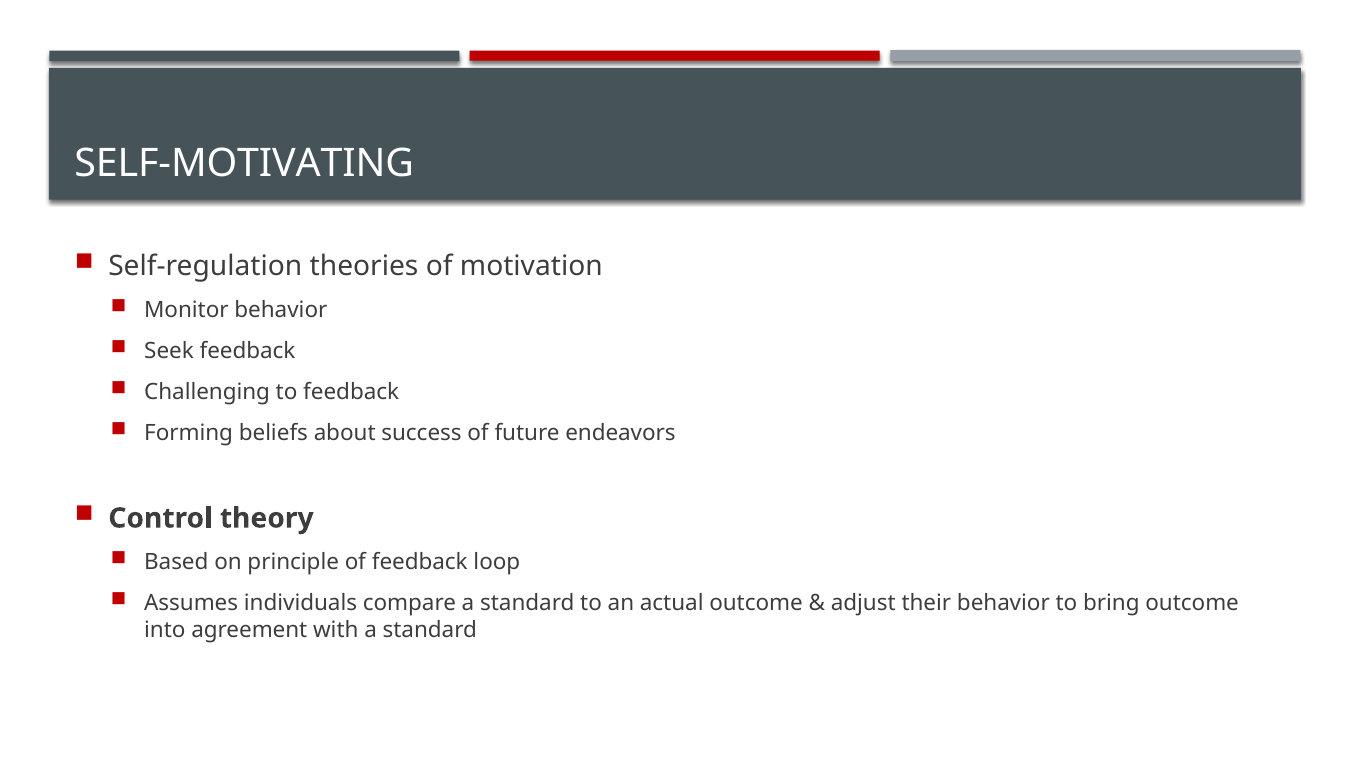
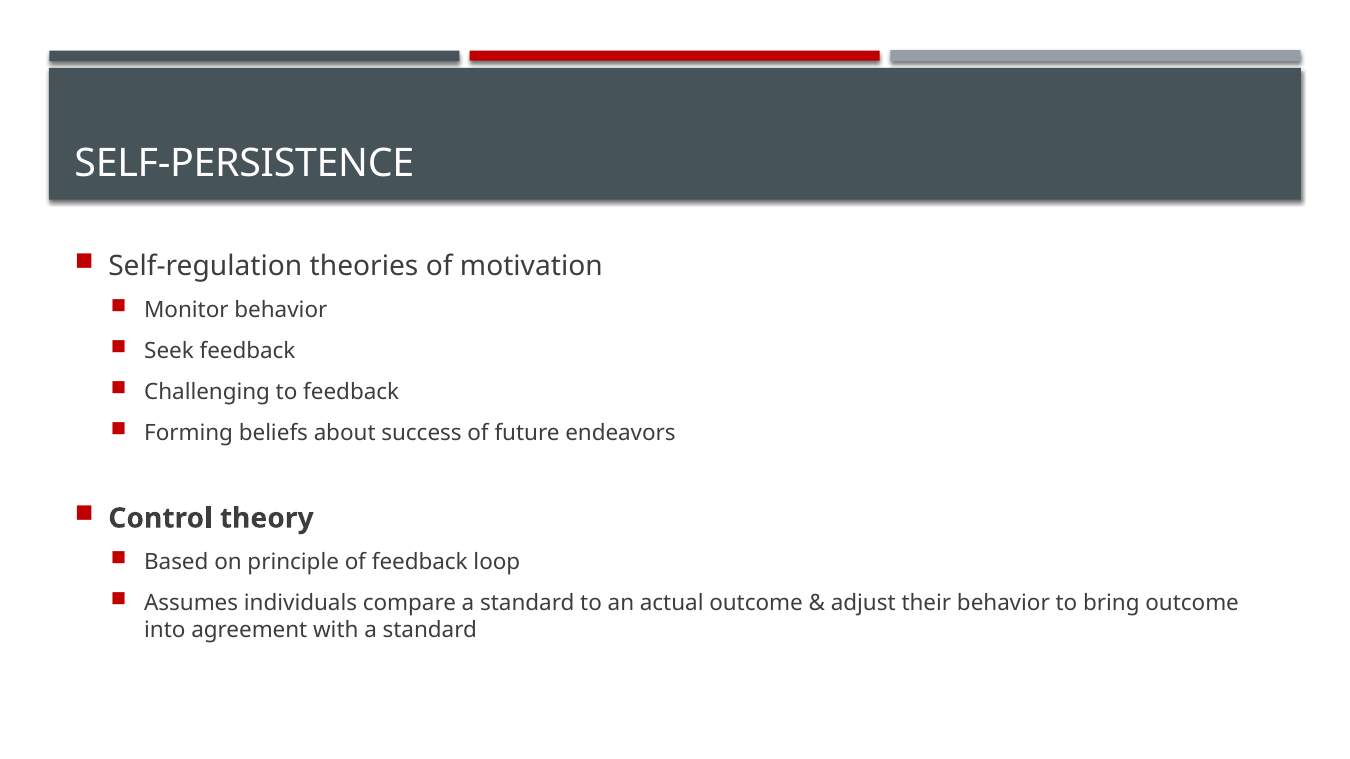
SELF-MOTIVATING: SELF-MOTIVATING -> SELF-PERSISTENCE (244, 164)
